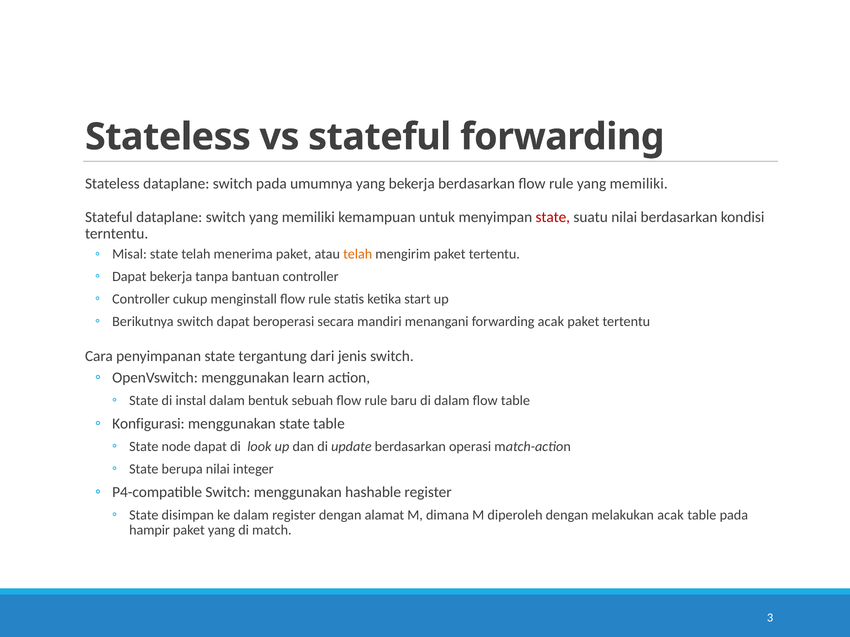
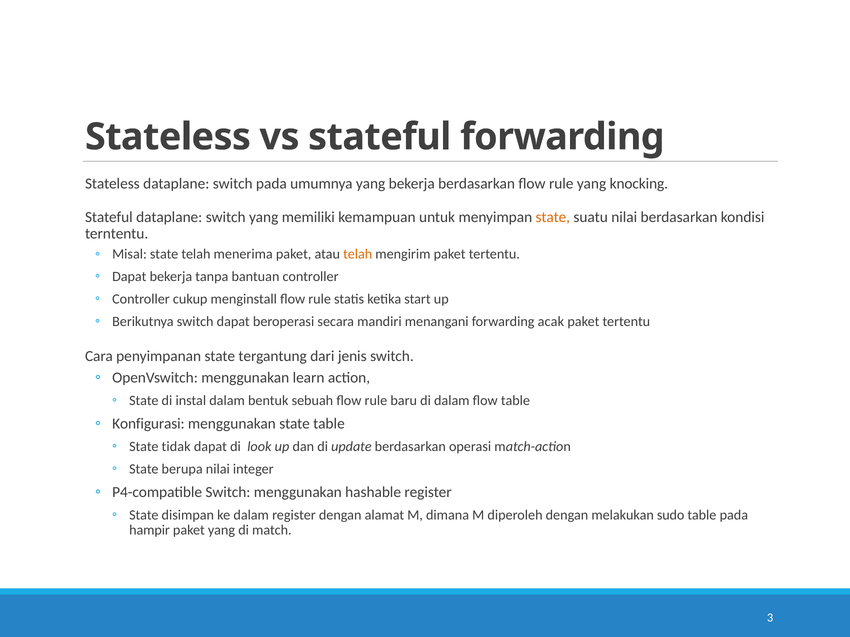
rule yang memiliki: memiliki -> knocking (639, 184)
state colour: red -> orange (553, 217)
node: node -> tidak (176, 447)
melakukan acak: acak -> sudo (671, 515)
